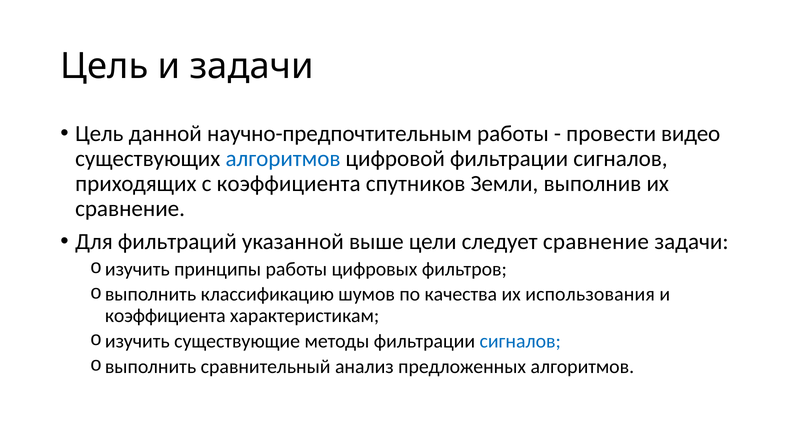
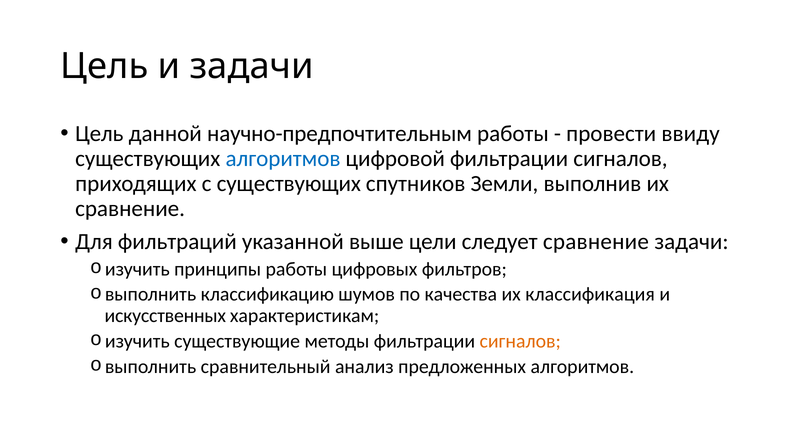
видео: видео -> ввиду (691, 134)
с коэффициента: коэффициента -> существующих (289, 184)
использования: использования -> классификация (590, 295)
коэффициента: коэффициента -> искусственных (165, 316)
сигналов colour: blue -> orange (520, 342)
